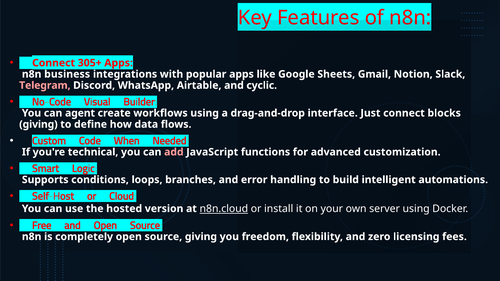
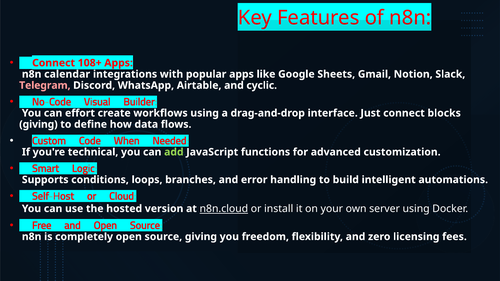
305+: 305+ -> 108+ (90, 63)
business: business -> calendar (67, 74)
agent: agent -> effort (80, 113)
add colour: pink -> light green (174, 152)
